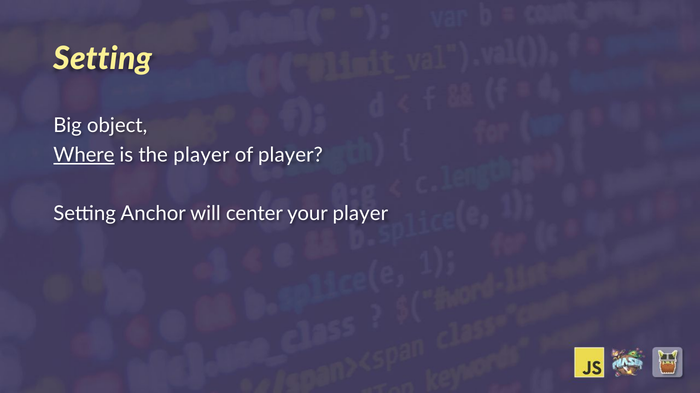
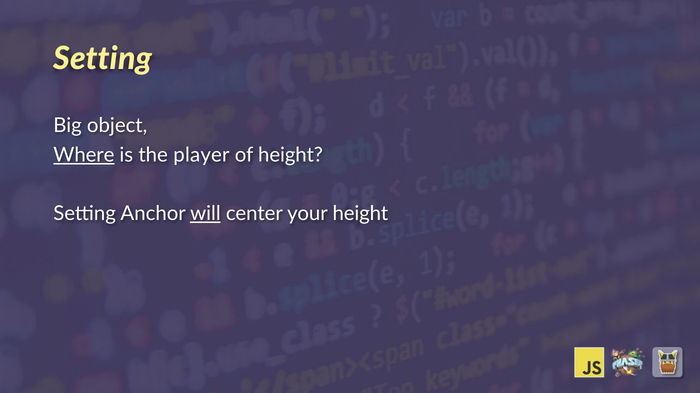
of player: player -> height (291, 155)
will underline: none -> present (205, 214)
your player: player -> height (360, 214)
